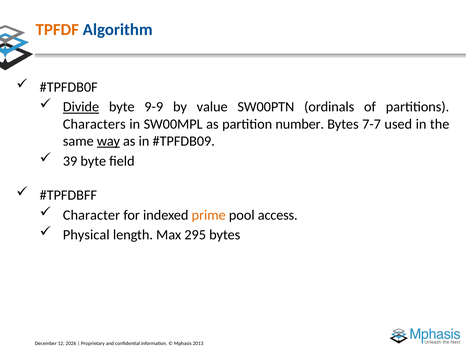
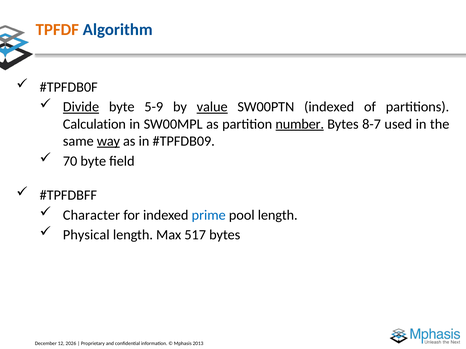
9-9: 9-9 -> 5-9 (154, 107)
value underline: none -> present (212, 107)
SW00PTN ordinals: ordinals -> indexed (329, 107)
Characters: Characters -> Calculation (94, 124)
number underline: none -> present (300, 124)
7-7: 7-7 -> 8-7 (372, 124)
39: 39 -> 70 (70, 161)
prime colour: orange -> blue (209, 215)
pool access: access -> length (278, 215)
295: 295 -> 517 (195, 235)
